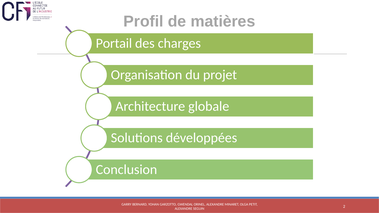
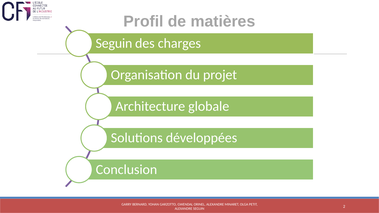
Portail: Portail -> Seguin (114, 43)
